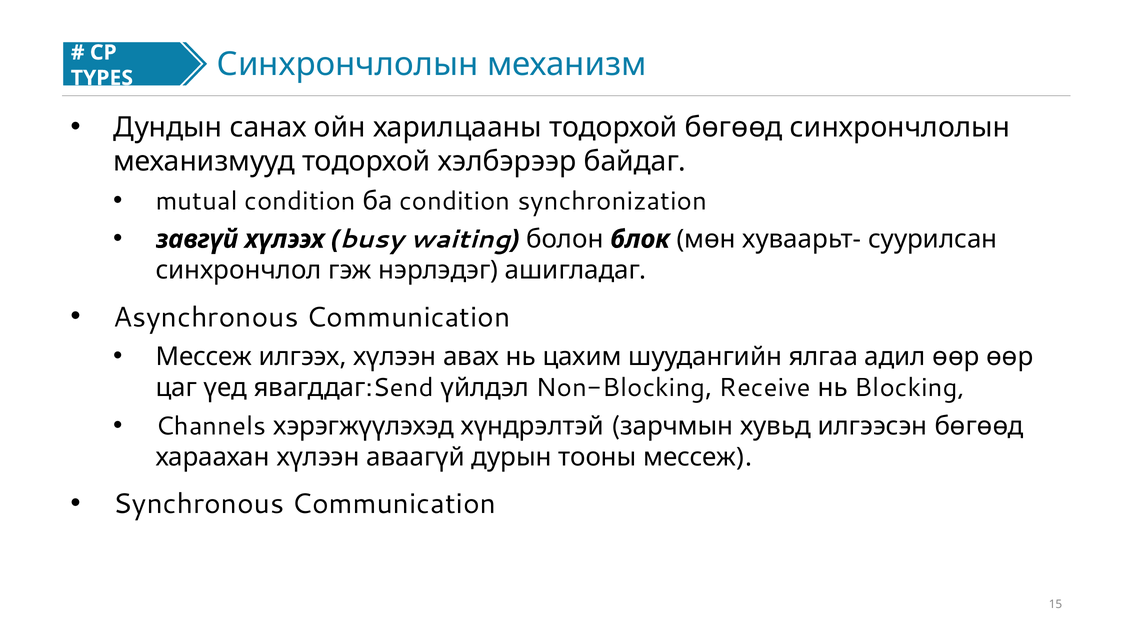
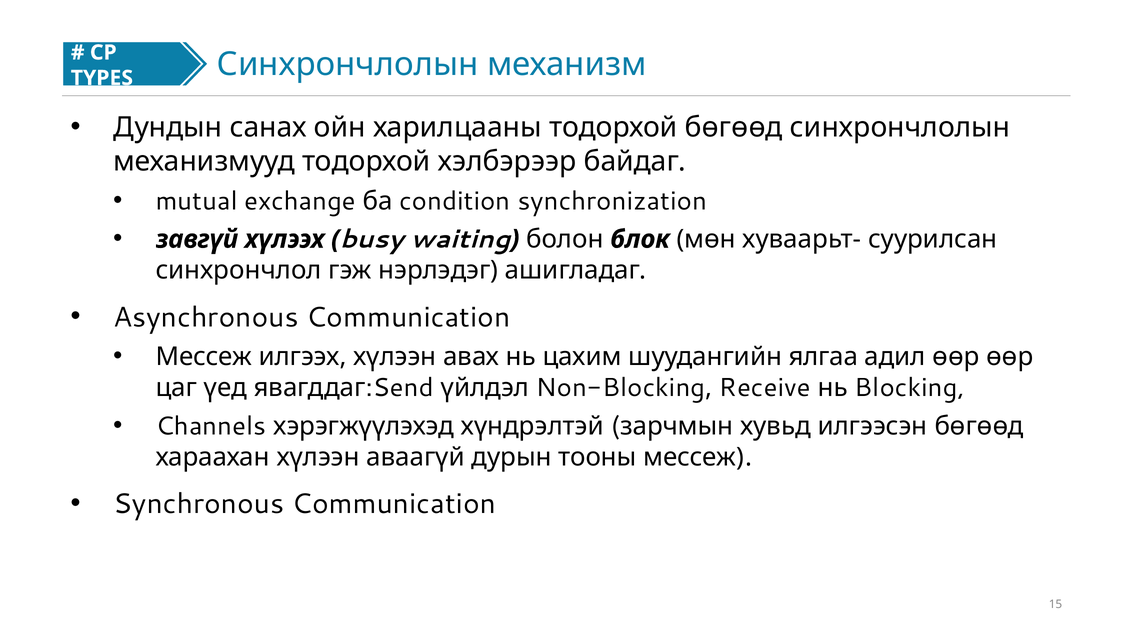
mutual condition: condition -> exchange (300, 201)
